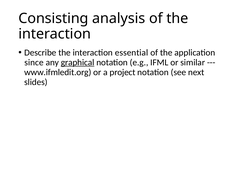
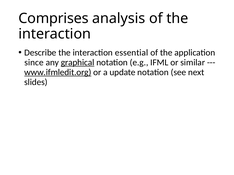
Consisting: Consisting -> Comprises (53, 18)
www.ifmledit.org underline: none -> present (58, 72)
project: project -> update (123, 72)
